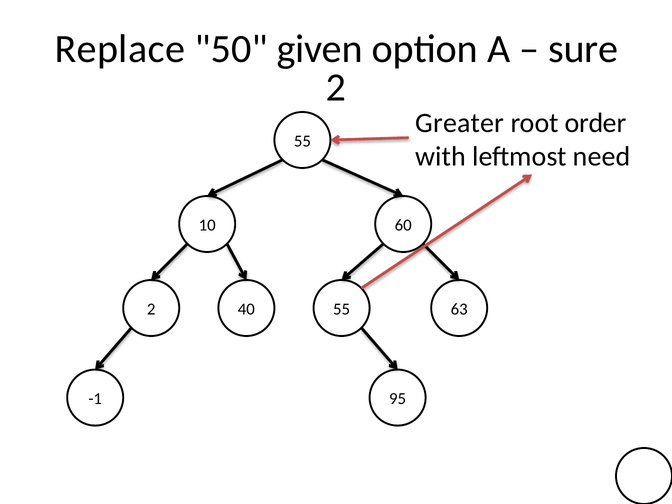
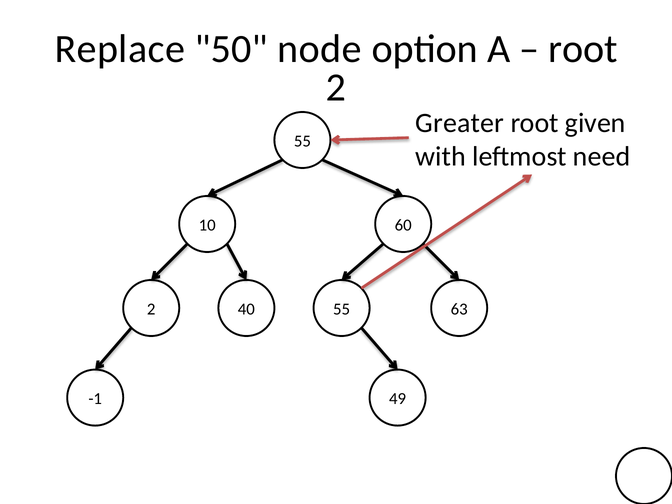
given: given -> node (319, 49)
sure: sure -> root (583, 49)
order: order -> given (595, 123)
95: 95 -> 49 (398, 399)
